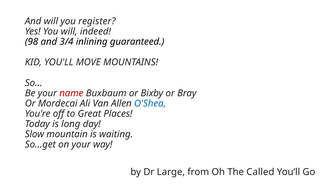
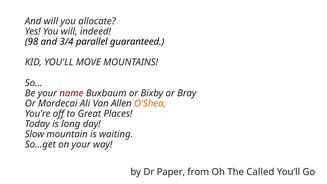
register: register -> allocate (97, 21)
inlining: inlining -> parallel (92, 42)
O'Shea colour: blue -> orange (150, 103)
Large: Large -> Paper (171, 172)
